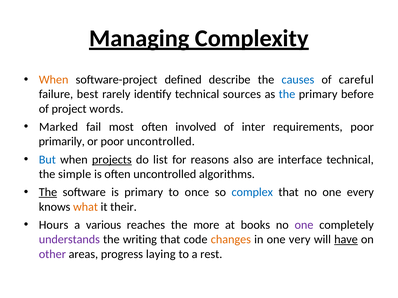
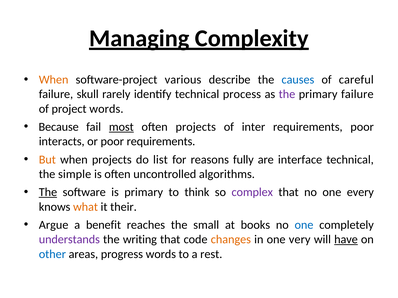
defined: defined -> various (183, 80)
best: best -> skull (88, 94)
sources: sources -> process (242, 94)
the colour: blue -> purple (287, 94)
primary before: before -> failure (357, 94)
Marked: Marked -> Because (59, 127)
most underline: none -> present (121, 127)
often involved: involved -> projects (196, 127)
primarily: primarily -> interacts (62, 142)
poor uncontrolled: uncontrolled -> requirements (161, 142)
But colour: blue -> orange (47, 160)
projects underline: present -> none (112, 160)
also: also -> fully (243, 160)
once: once -> think (197, 193)
complex colour: blue -> purple (252, 193)
Hours: Hours -> Argue (54, 225)
various: various -> benefit (104, 225)
more: more -> small (206, 225)
one colour: purple -> blue (304, 225)
other colour: purple -> blue (52, 254)
progress laying: laying -> words (161, 254)
